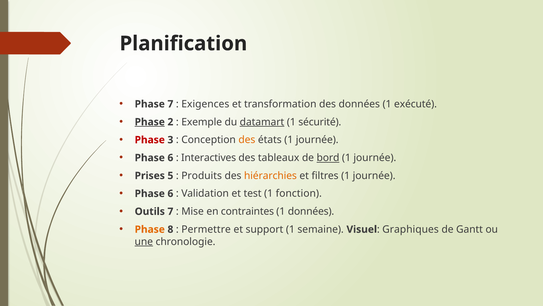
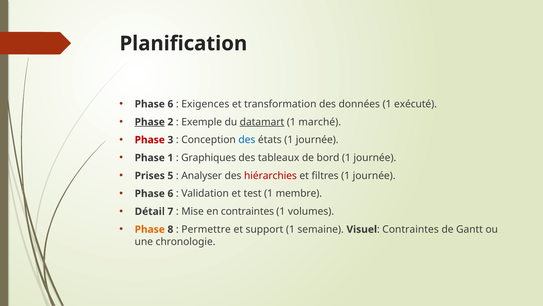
7: 7 -> 6 (170, 104)
sécurité: sécurité -> marché (320, 122)
des colour: orange -> blue (247, 140)
6: 6 -> 1 (170, 158)
Interactives: Interactives -> Graphiques (209, 158)
bord underline: present -> none (328, 158)
Produits: Produits -> Analyser (202, 175)
hiérarchies colour: orange -> red (270, 175)
fonction: fonction -> membre (299, 193)
Outils: Outils -> Détail (150, 211)
1 données: données -> volumes (311, 211)
Graphiques: Graphiques -> Contraintes (411, 229)
une underline: present -> none (144, 241)
